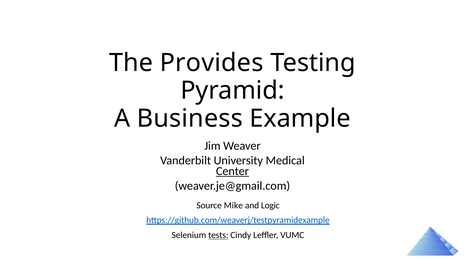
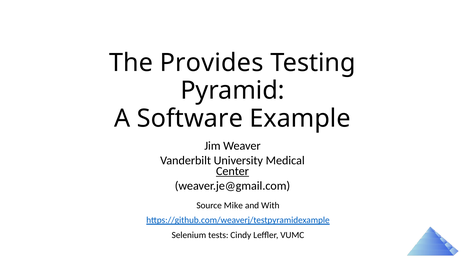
Business: Business -> Software (190, 118)
Logic: Logic -> With (270, 205)
tests underline: present -> none (218, 235)
